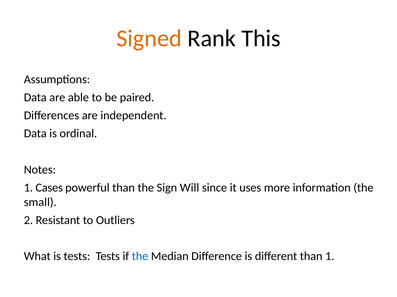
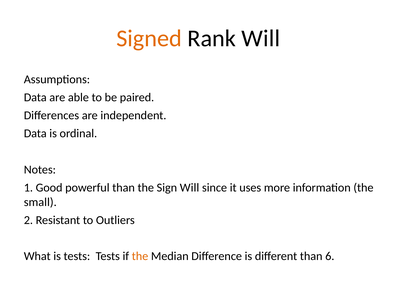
Rank This: This -> Will (261, 38)
Cases: Cases -> Good (49, 188)
the colour: blue -> orange (140, 257)
than 1: 1 -> 6 (330, 257)
